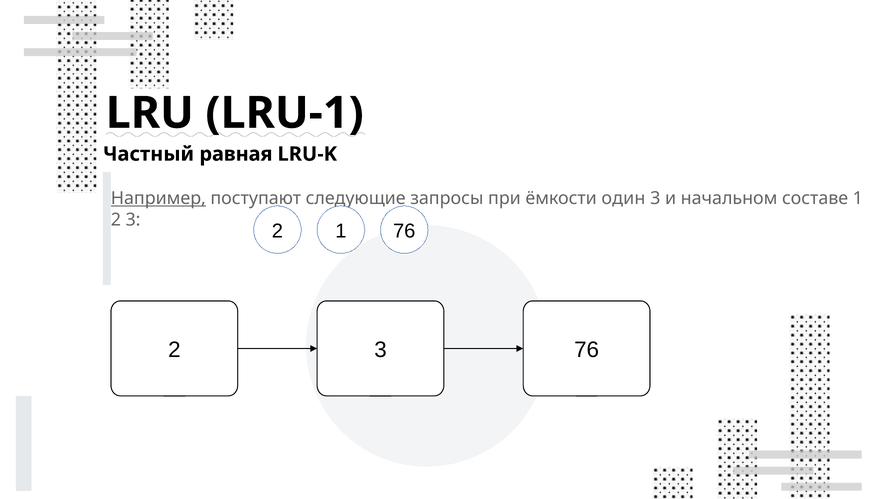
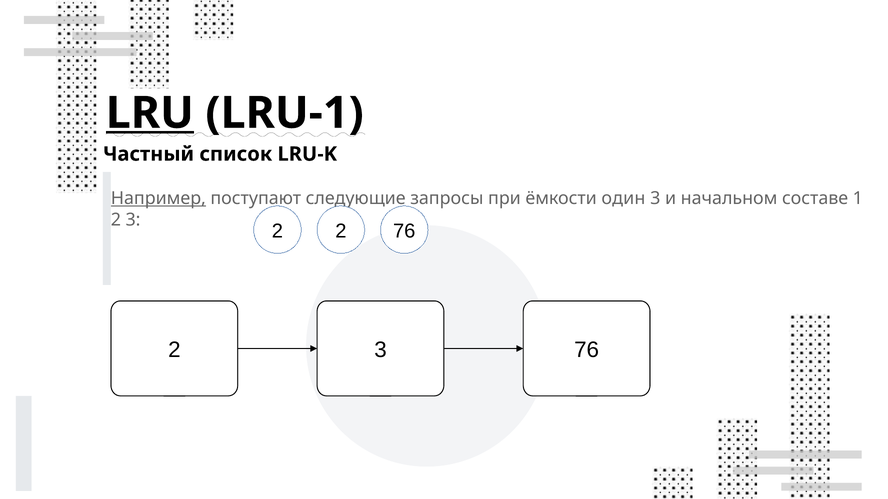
LRU underline: none -> present (150, 113)
равная: равная -> список (236, 154)
2 1: 1 -> 2 (341, 231)
